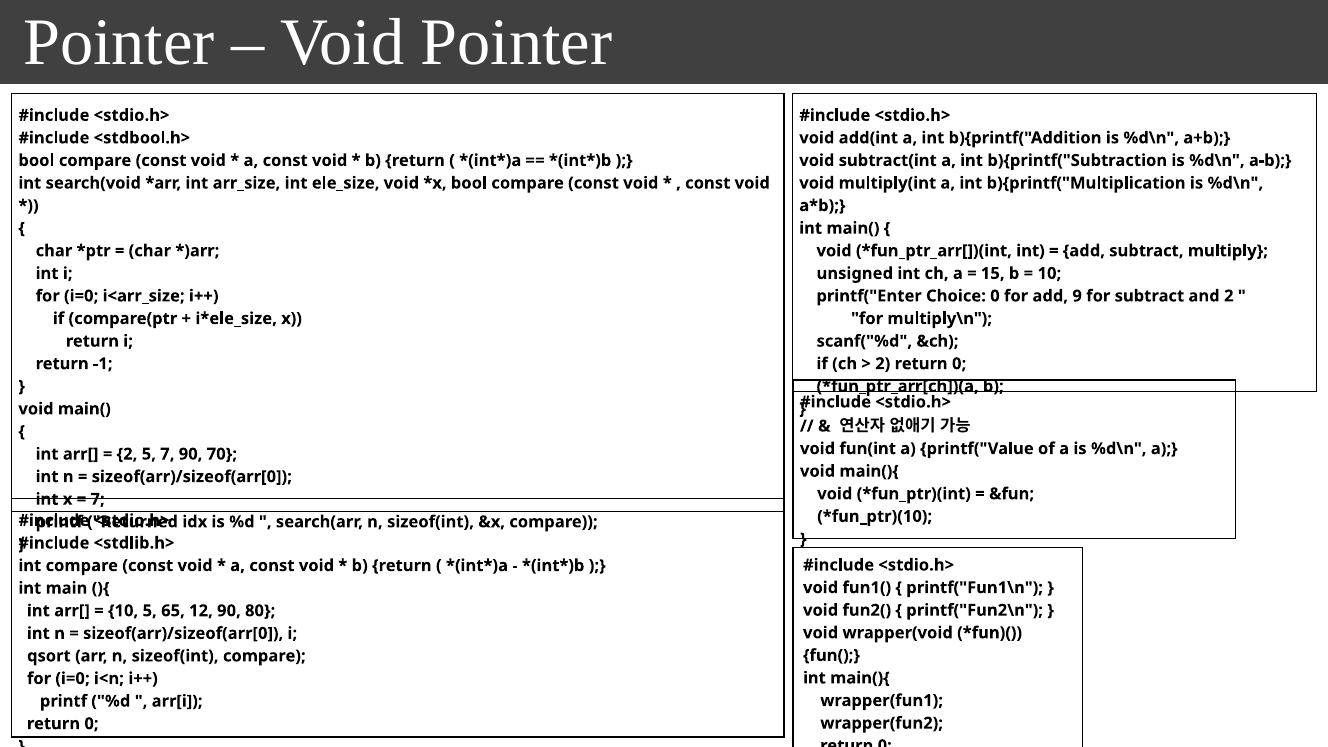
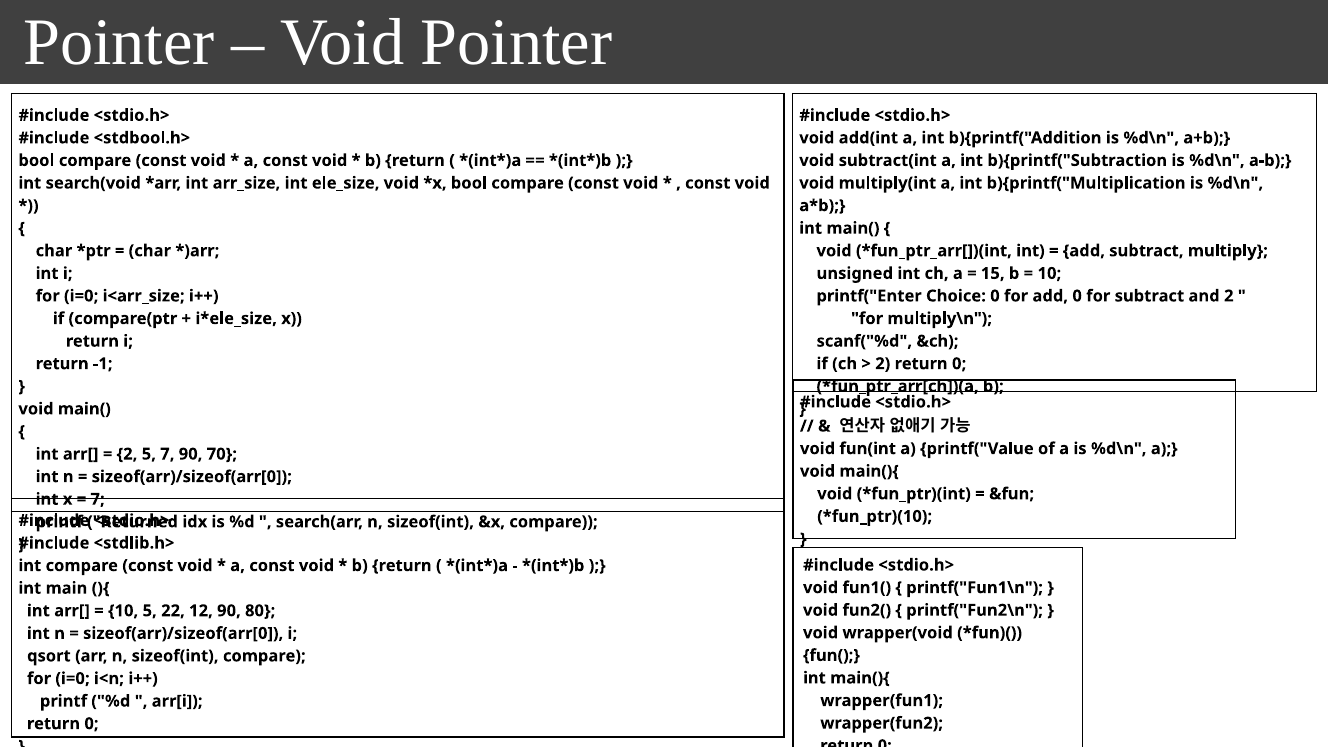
add 9: 9 -> 0 (1077, 296)
65: 65 -> 22 (173, 611)
